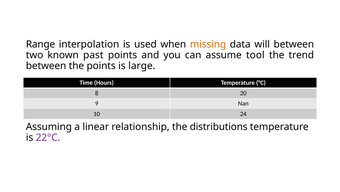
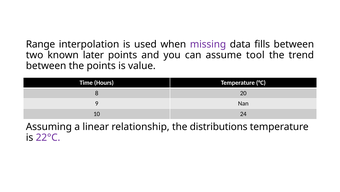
missing colour: orange -> purple (208, 44)
will: will -> fills (262, 44)
past: past -> later (93, 55)
large: large -> value (142, 66)
